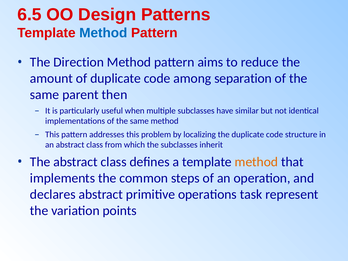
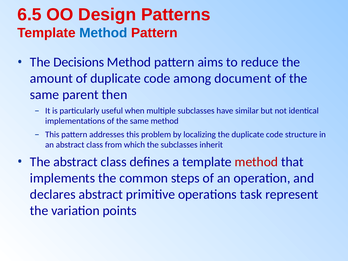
Direction: Direction -> Decisions (79, 62)
separation: separation -> document (243, 78)
method colour: orange -> red (256, 162)
